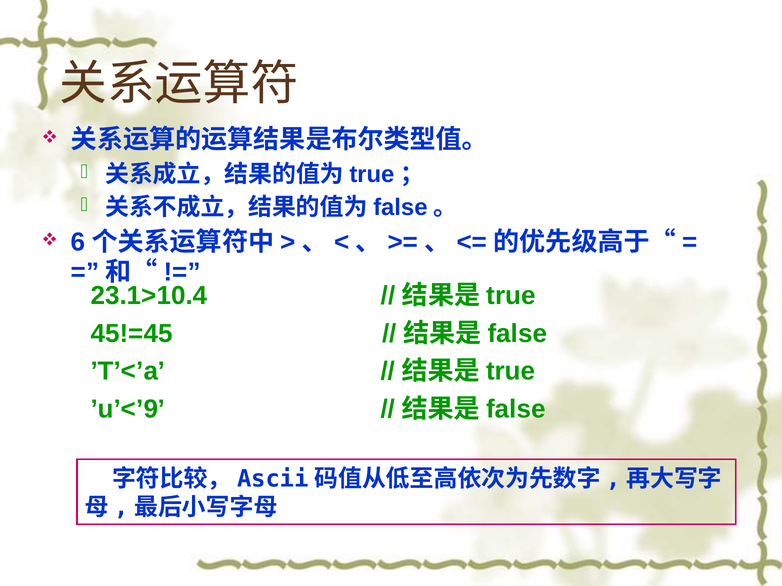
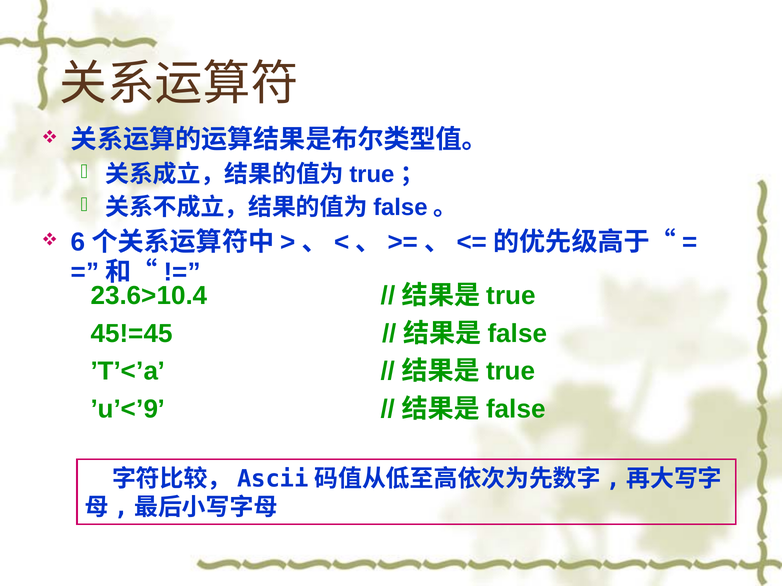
23.1>10.4: 23.1>10.4 -> 23.6>10.4 (149, 296)
